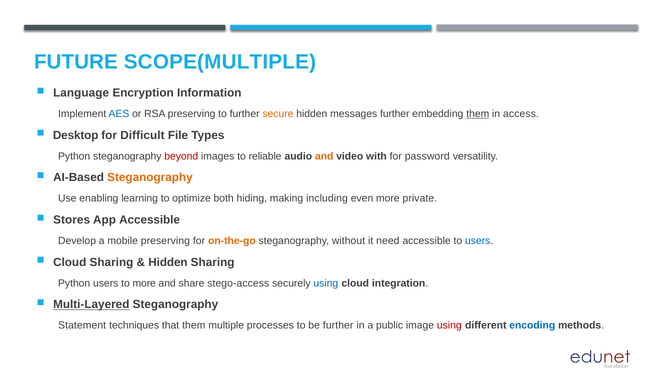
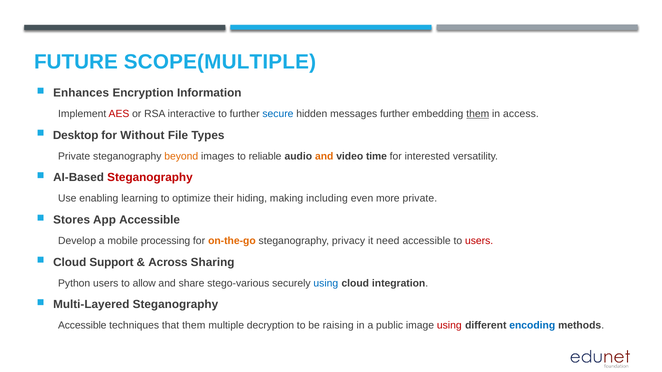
Language: Language -> Enhances (81, 93)
AES colour: blue -> red (119, 114)
RSA preserving: preserving -> interactive (192, 114)
secure colour: orange -> blue (278, 114)
Difficult: Difficult -> Without (142, 135)
Python: Python -> Private (74, 156)
beyond colour: red -> orange (181, 156)
with: with -> time (376, 156)
password: password -> interested (427, 156)
Steganography colour: orange -> red (150, 178)
both: both -> their (224, 199)
mobile preserving: preserving -> processing (165, 241)
without: without -> privacy (349, 241)
users colour: blue -> red (479, 241)
Cloud Sharing: Sharing -> Support (112, 263)
Hidden: Hidden -> Across (168, 263)
to more: more -> allow (144, 283)
stego-access: stego-access -> stego-various (238, 283)
Multi-Layered underline: present -> none (91, 305)
Statement: Statement -> Accessible (82, 326)
processes: processes -> decryption (270, 326)
be further: further -> raising (338, 326)
